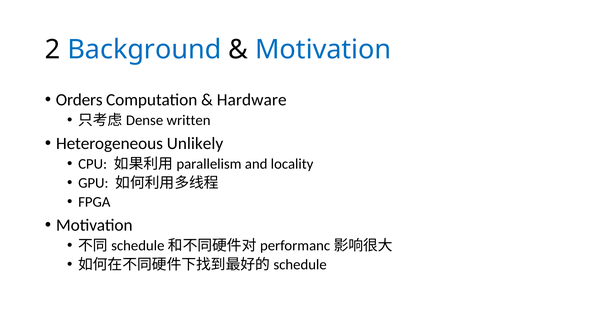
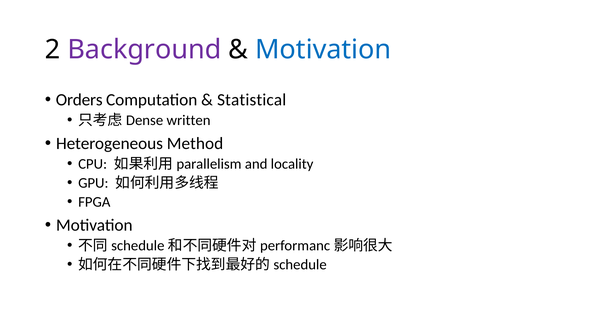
Background colour: blue -> purple (144, 50)
Hardware: Hardware -> Statistical (252, 100)
Unlikely: Unlikely -> Method (195, 143)
